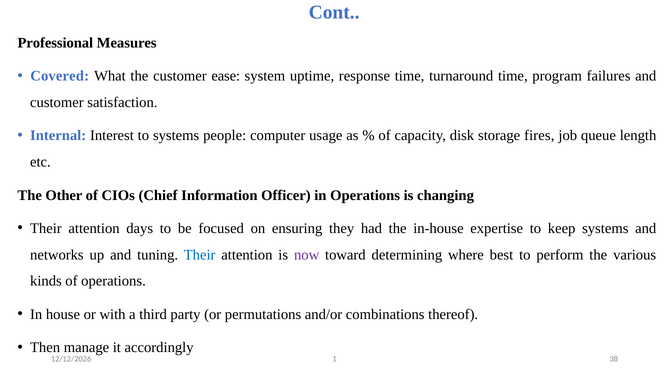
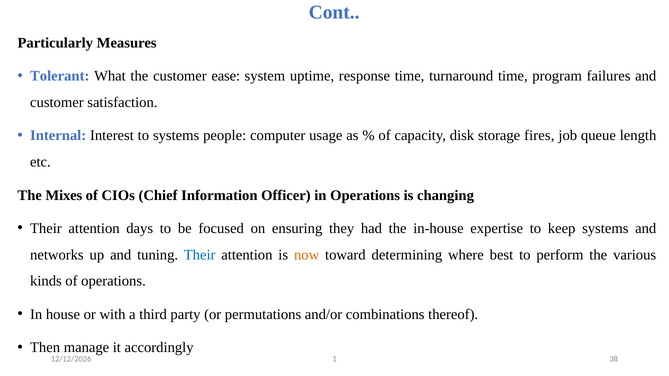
Professional: Professional -> Particularly (55, 43)
Covered: Covered -> Tolerant (60, 76)
Other: Other -> Mixes (64, 195)
now colour: purple -> orange (307, 255)
